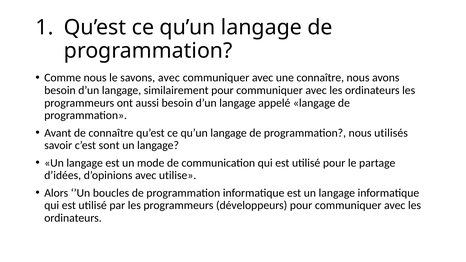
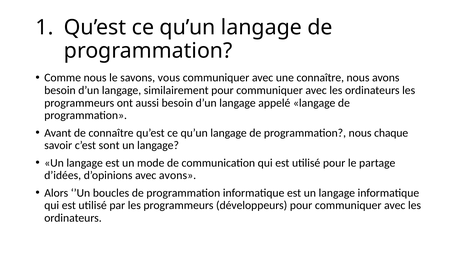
savons avec: avec -> vous (169, 78)
utilisés: utilisés -> chaque (391, 133)
avec utilise: utilise -> avons (178, 175)
